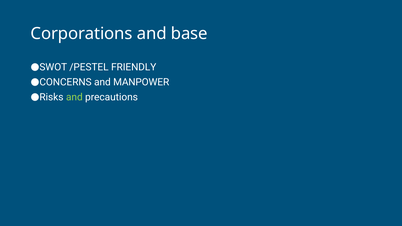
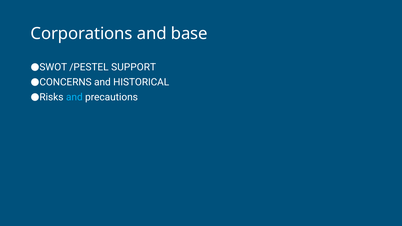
FRIENDLY: FRIENDLY -> SUPPORT (134, 67)
MANPOWER: MANPOWER -> HISTORICAL (141, 82)
and colour: light green -> light blue (74, 97)
